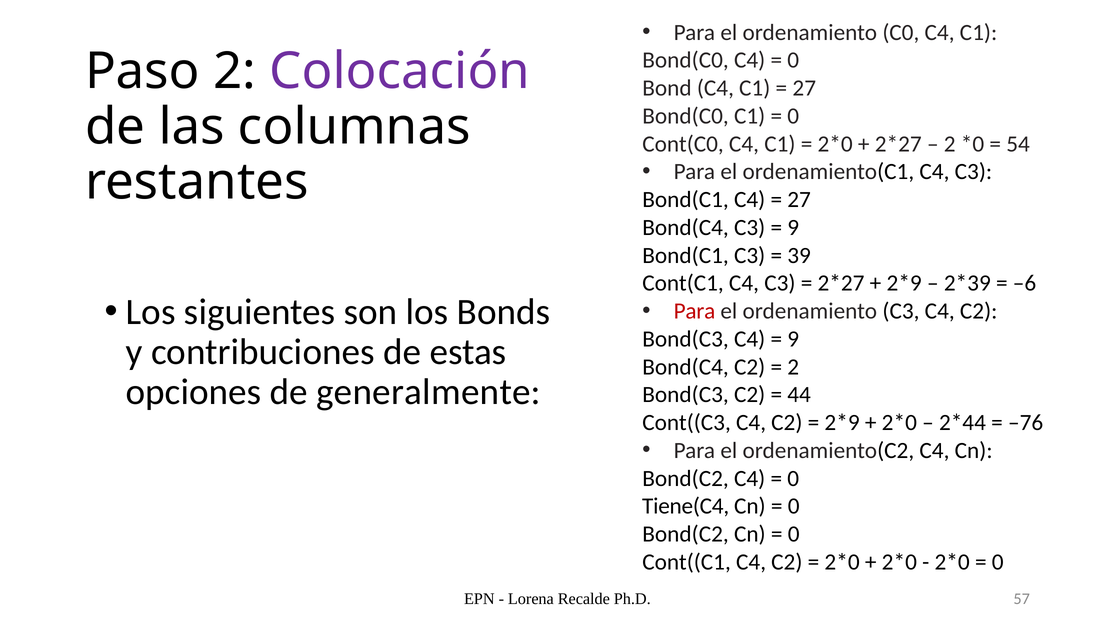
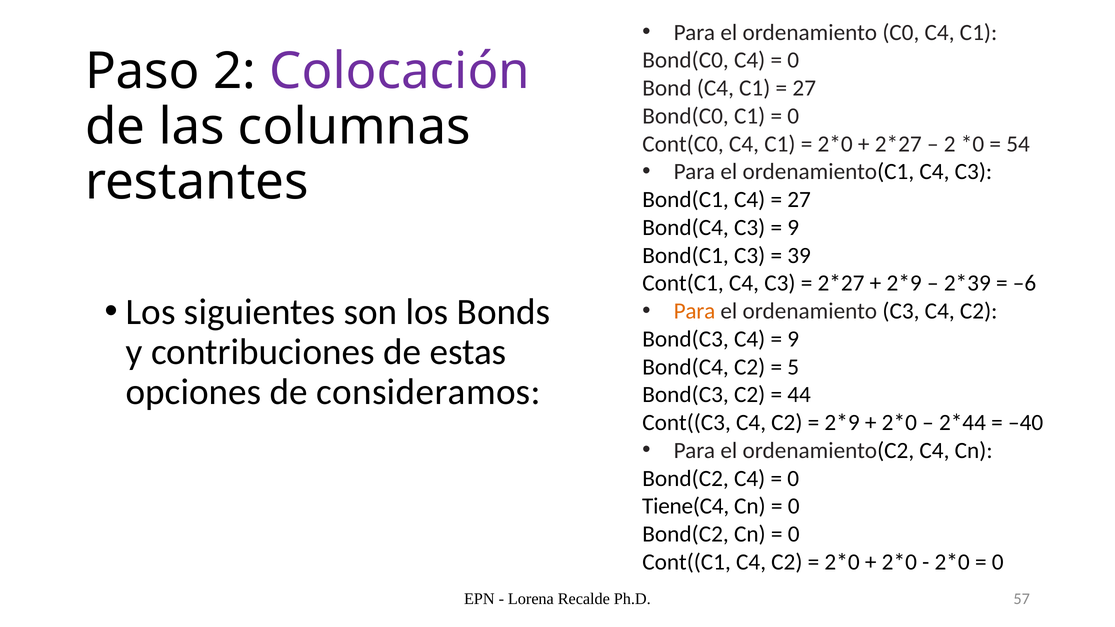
Para colour: red -> orange (695, 311)
2: 2 -> 5 (793, 367)
generalmente: generalmente -> consideramos (428, 392)
–76: –76 -> –40 (1026, 423)
